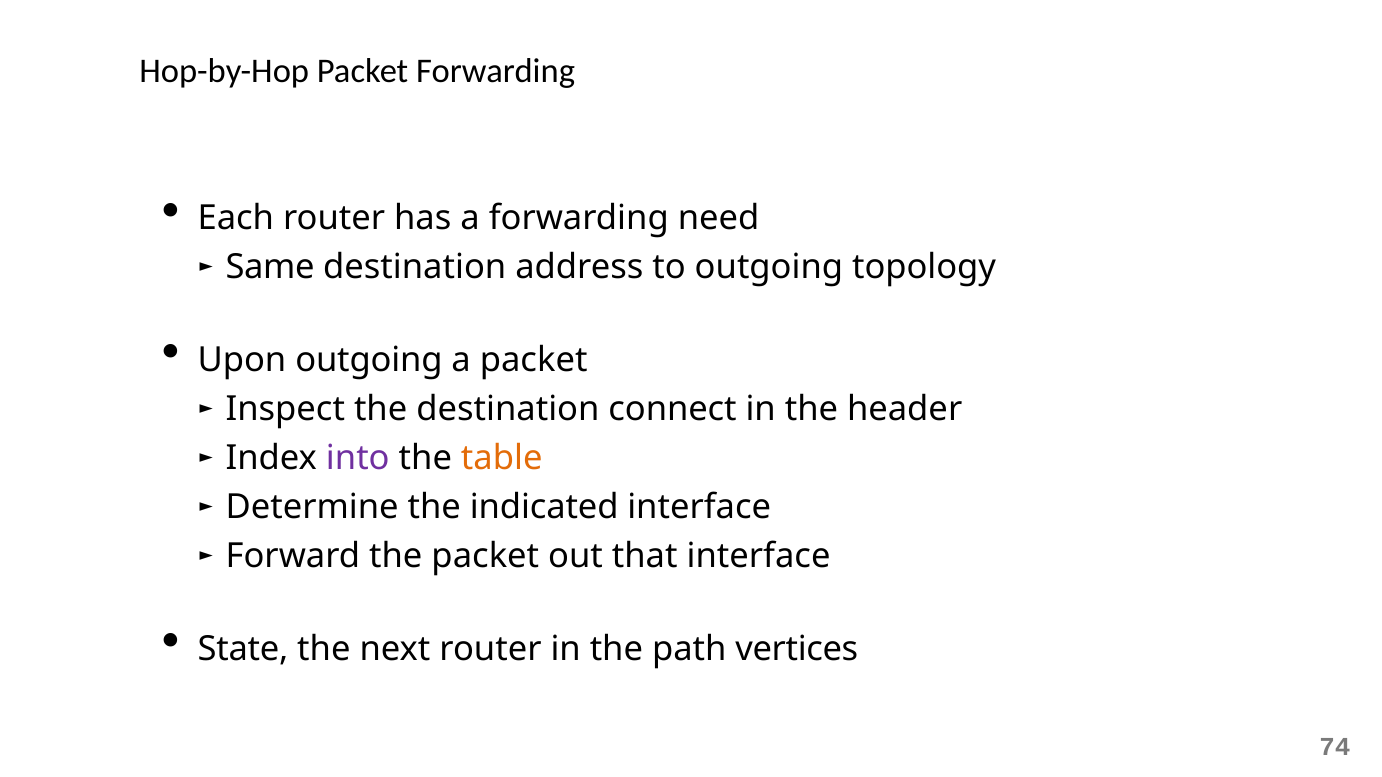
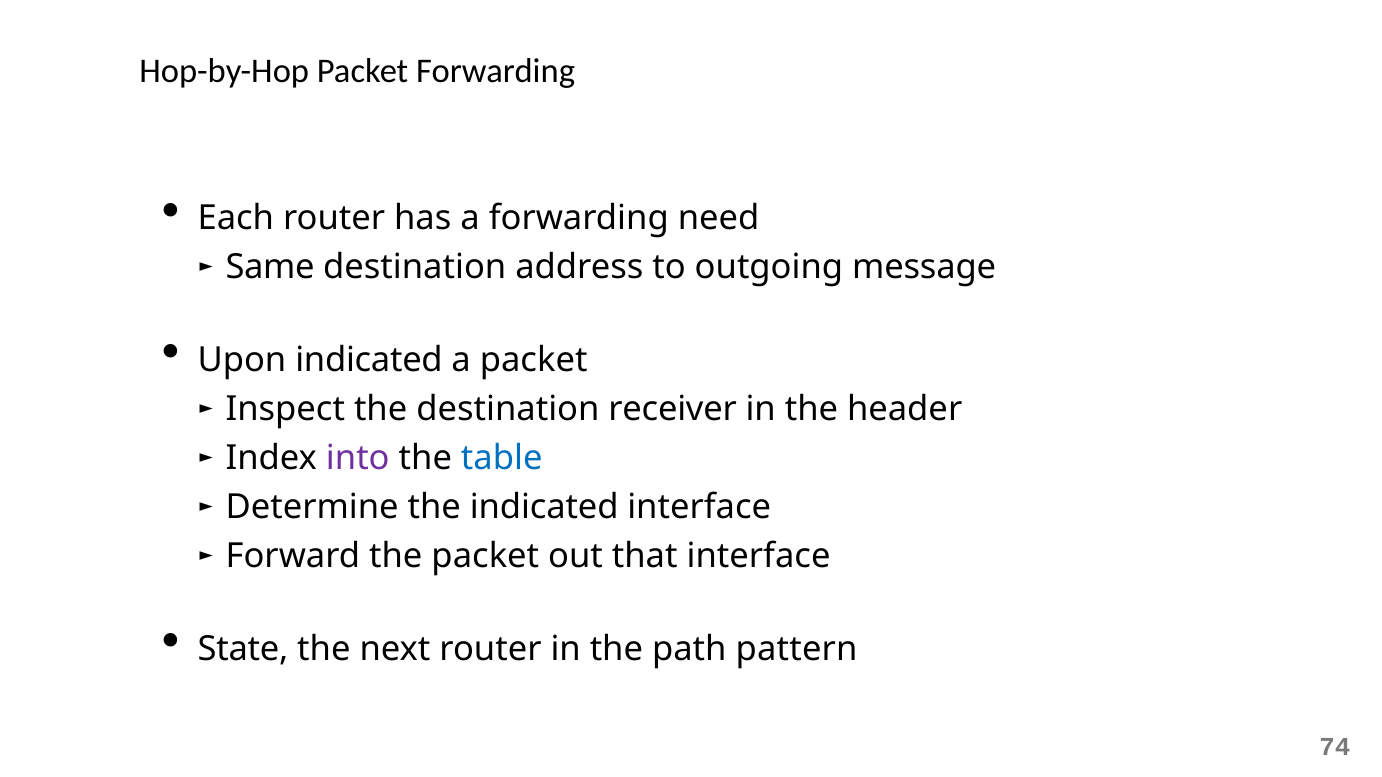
topology: topology -> message (924, 267)
Upon outgoing: outgoing -> indicated (369, 360)
connect: connect -> receiver (673, 409)
table colour: orange -> blue (502, 458)
vertices: vertices -> pattern (797, 649)
